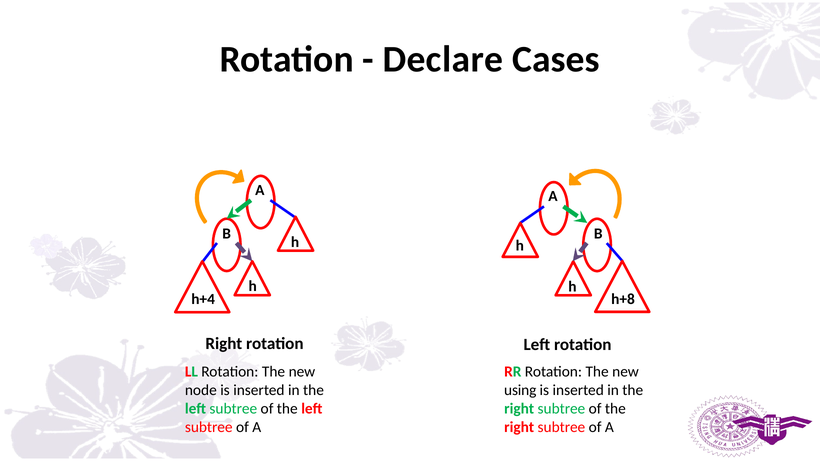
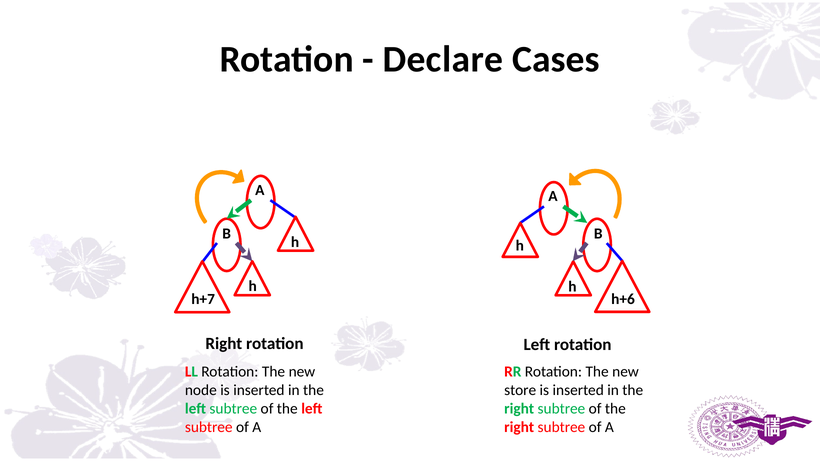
h+8: h+8 -> h+6 (623, 299)
h+4: h+4 -> h+7 (203, 300)
using: using -> store (520, 390)
